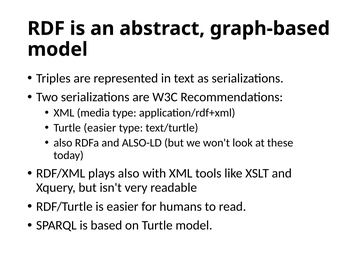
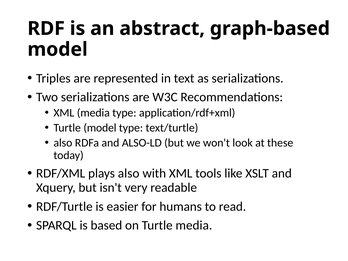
Turtle easier: easier -> model (100, 128)
Turtle model: model -> media (194, 225)
